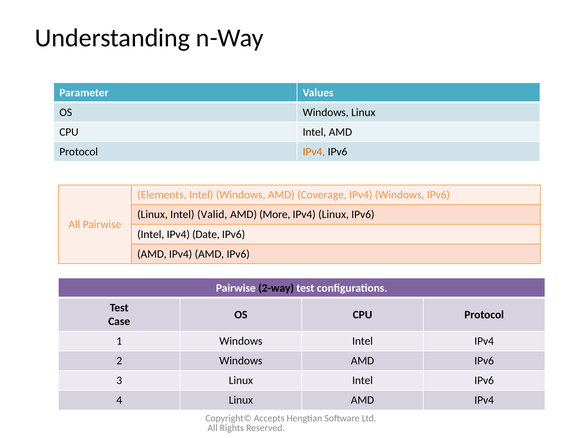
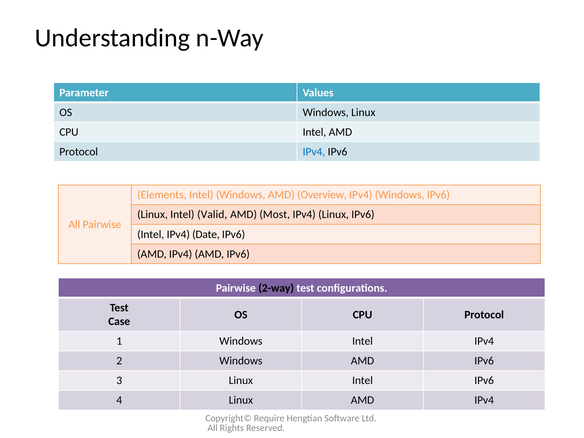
IPv4 colour: orange -> blue (314, 152)
Coverage: Coverage -> Overview (322, 195)
More: More -> Most (275, 215)
Accepts: Accepts -> Require (269, 418)
